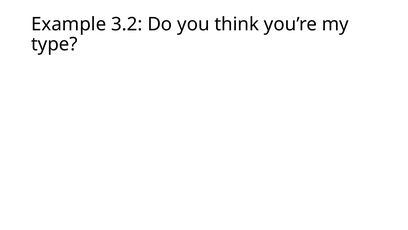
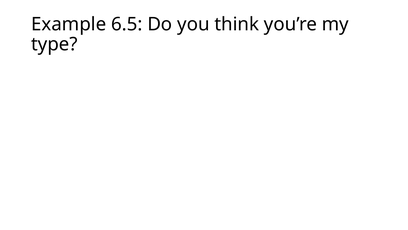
3.2: 3.2 -> 6.5 (127, 24)
